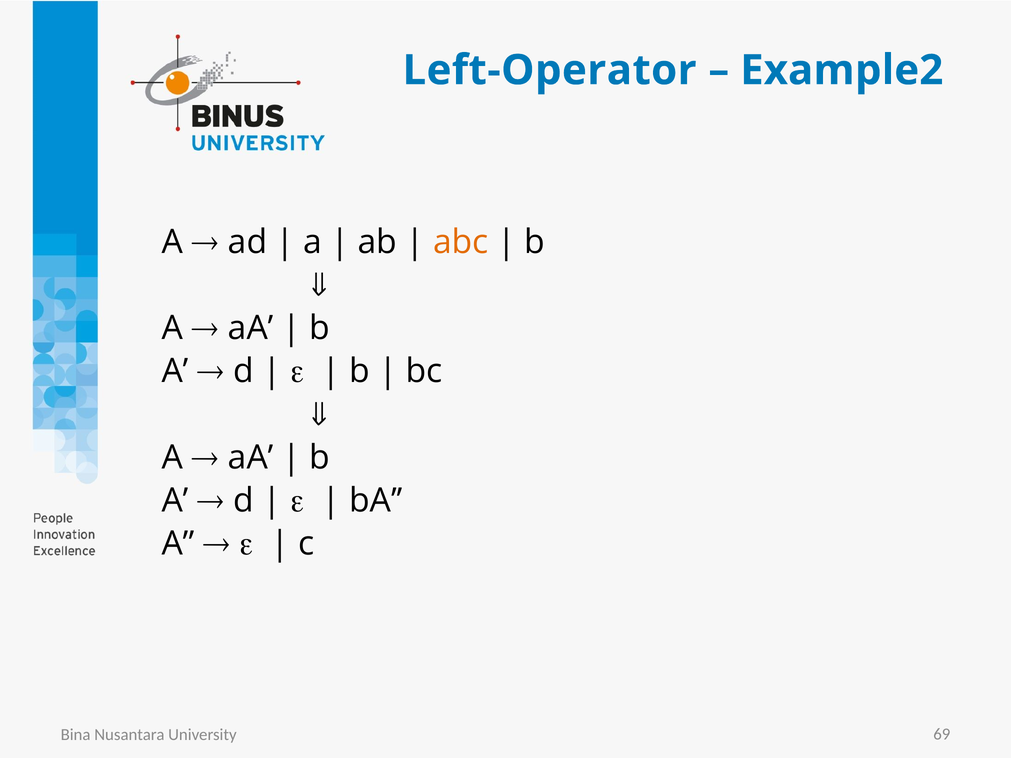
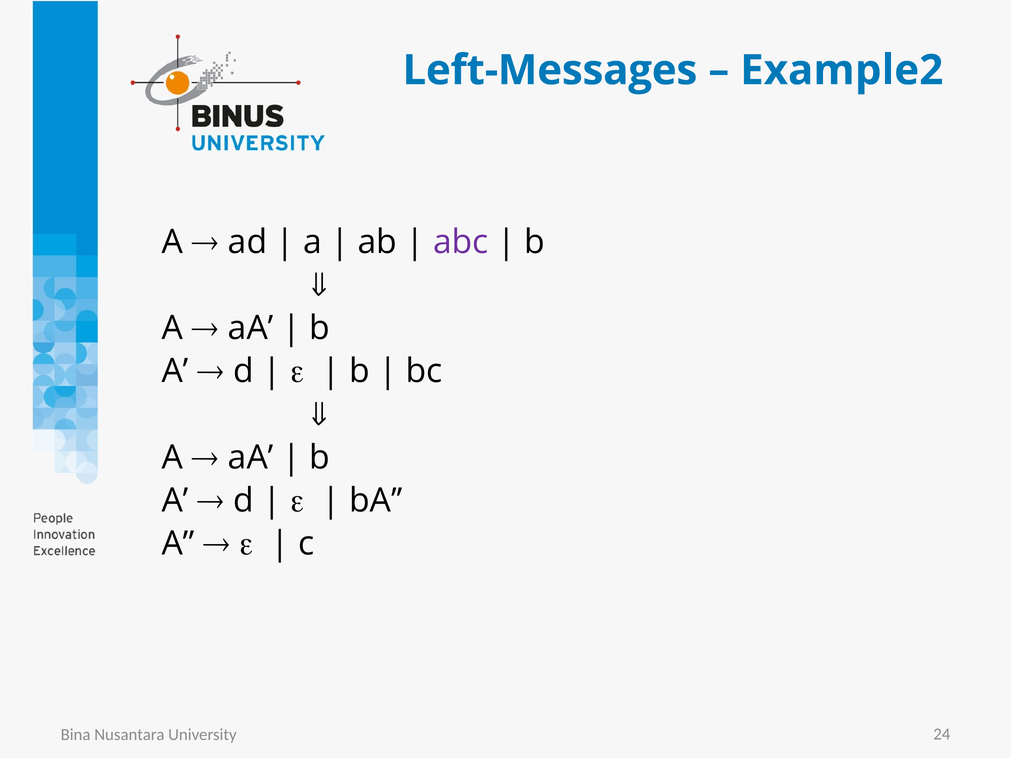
Left-Operator: Left-Operator -> Left-Messages (550, 70)
abc colour: orange -> purple (461, 242)
69: 69 -> 24 (942, 735)
